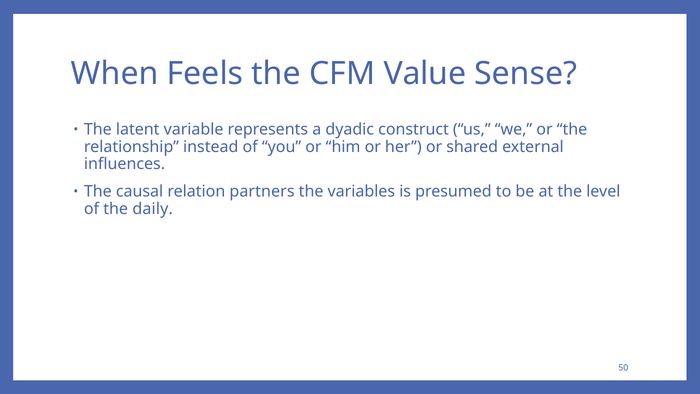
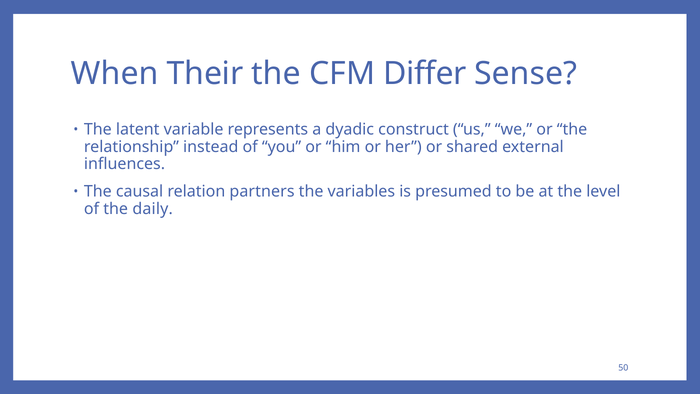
Feels: Feels -> Their (205, 74)
Value: Value -> Differ (425, 74)
